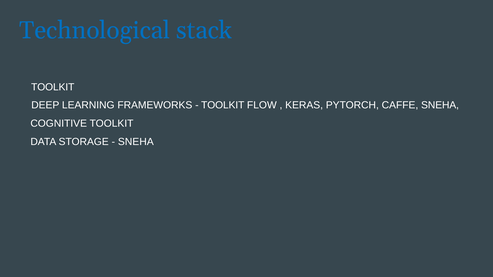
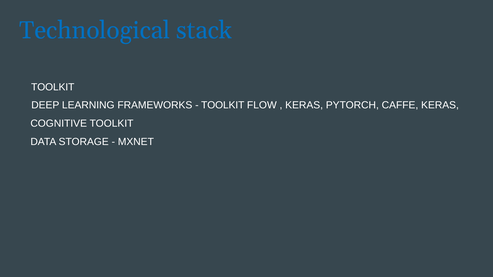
CAFFE SNEHA: SNEHA -> KERAS (440, 105)
SNEHA: SNEHA -> MXNET (136, 142)
